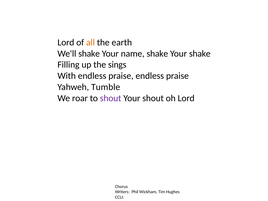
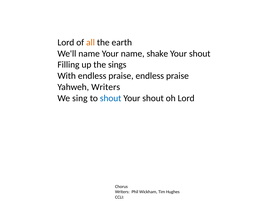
We'll shake: shake -> name (89, 54)
shake: shake -> shout (200, 54)
Yahweh Tumble: Tumble -> Writers (106, 87)
roar: roar -> sing (80, 98)
shout colour: purple -> blue (111, 98)
